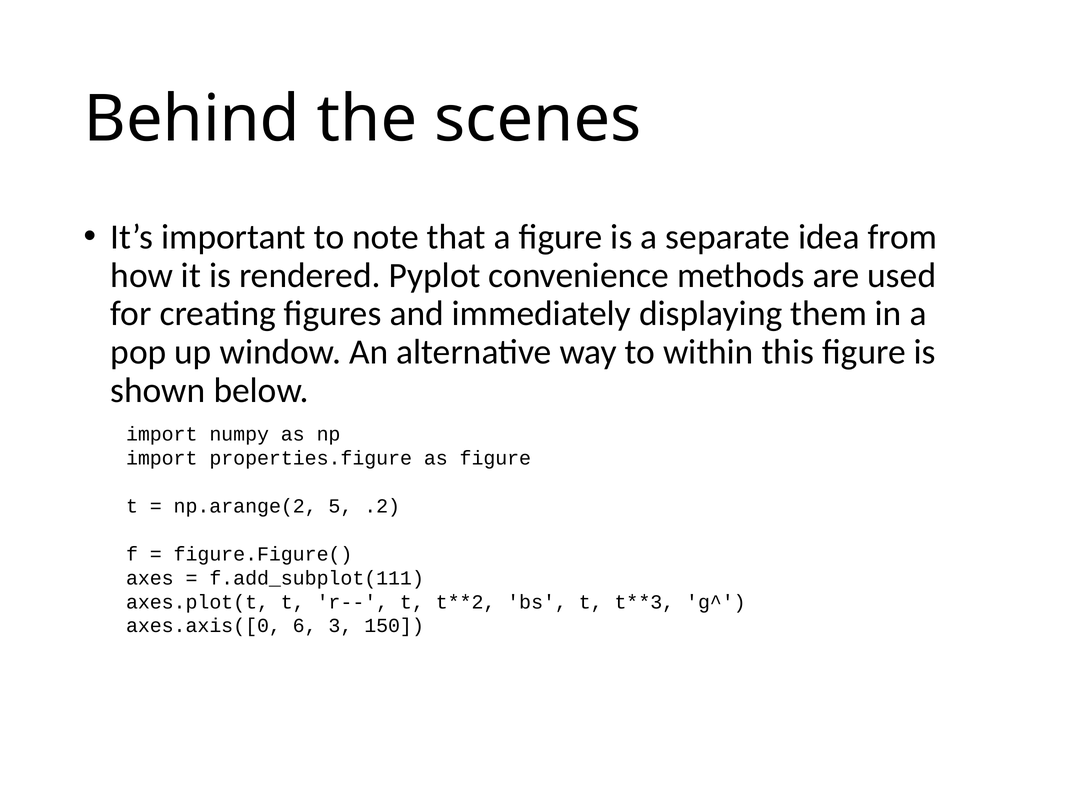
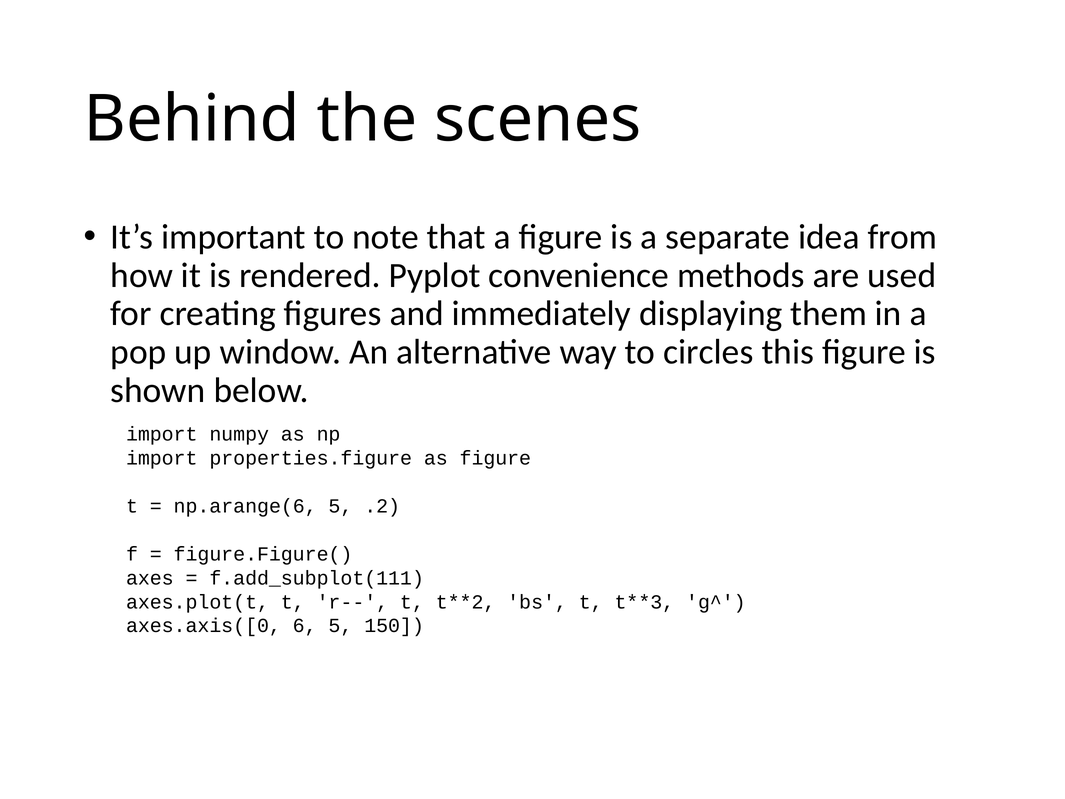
within: within -> circles (708, 352)
np.arange(2: np.arange(2 -> np.arange(6 (245, 506)
6 3: 3 -> 5 (340, 626)
